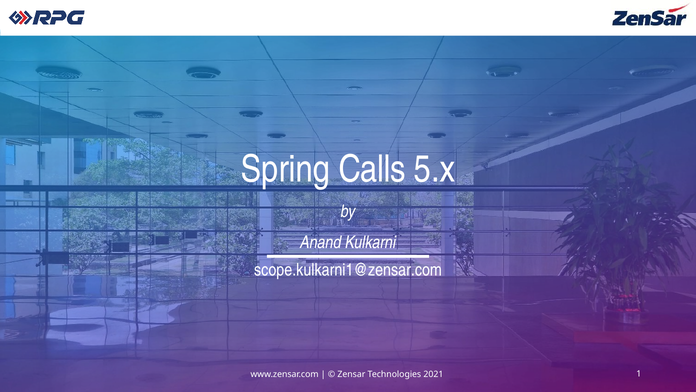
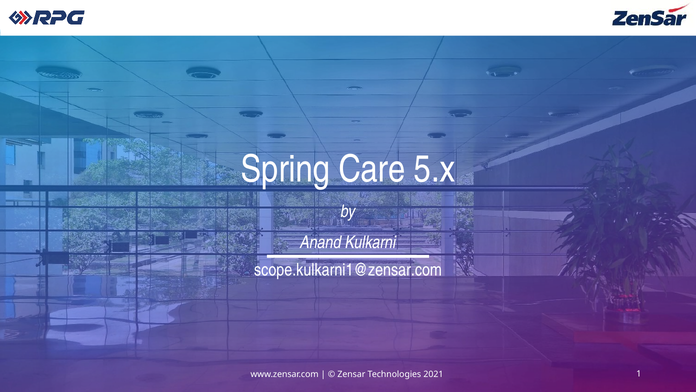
Calls: Calls -> Care (372, 169)
